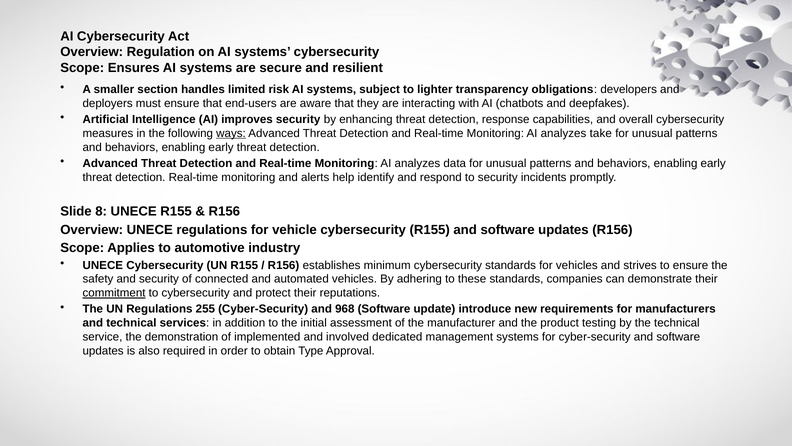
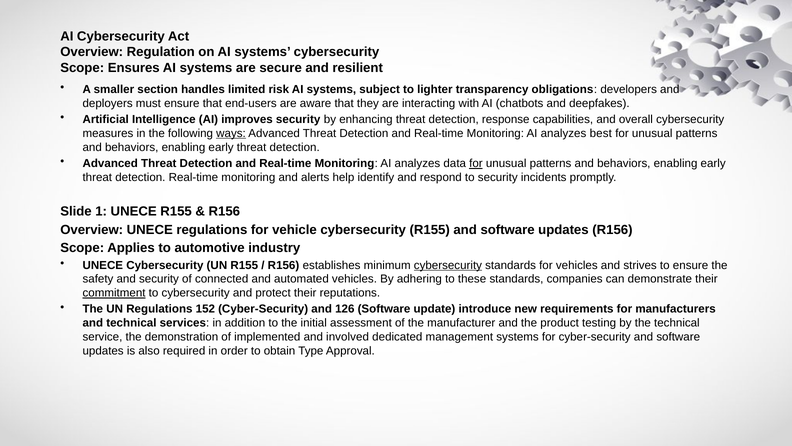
take: take -> best (601, 133)
for underline: none -> present (476, 163)
8: 8 -> 1 (101, 211)
cybersecurity underline: none -> present (448, 265)
255: 255 -> 152 (205, 309)
968: 968 -> 126 (345, 309)
